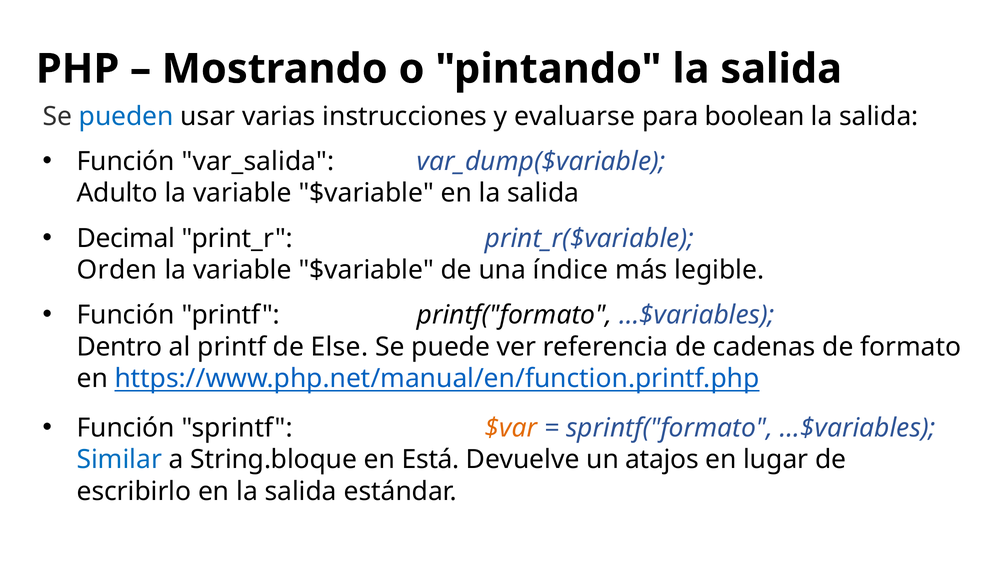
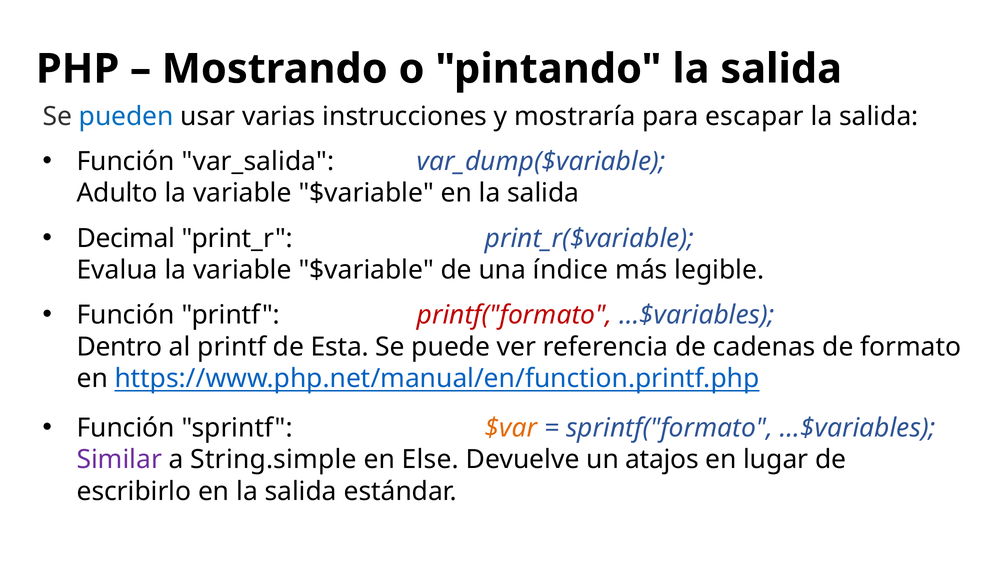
evaluarse: evaluarse -> mostraría (575, 116)
boolean: boolean -> escapar (755, 116)
Orden: Orden -> Evalua (117, 270)
printf("formato colour: black -> red (515, 315)
Else: Else -> Esta (340, 347)
Similar colour: blue -> purple (119, 460)
String.bloque: String.bloque -> String.simple (274, 460)
Está: Está -> Else (430, 460)
